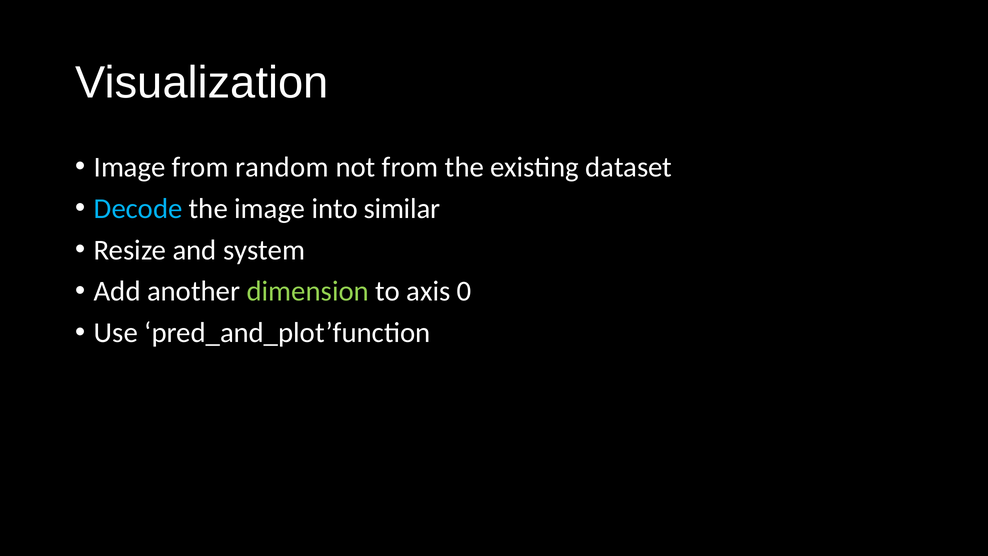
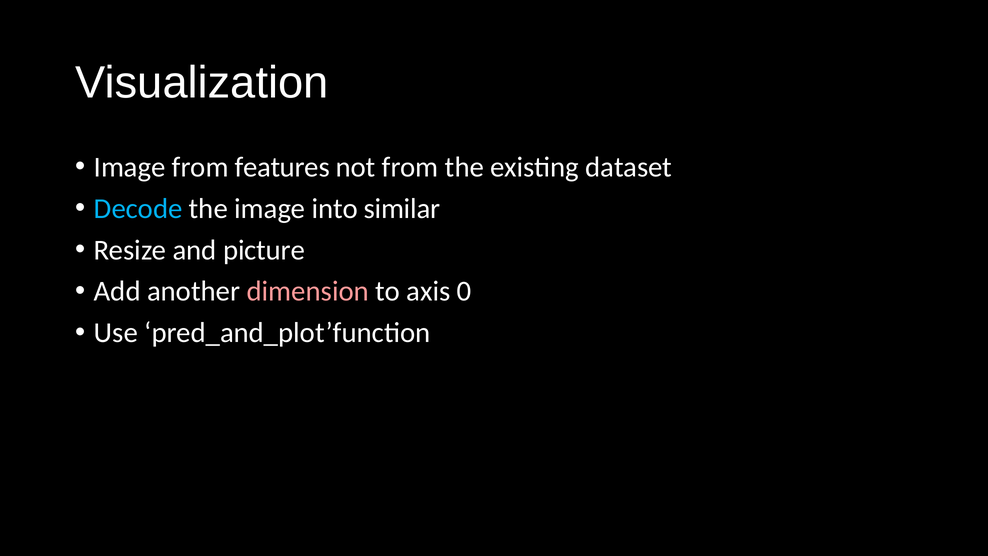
random: random -> features (282, 167)
system: system -> picture (264, 250)
dimension colour: light green -> pink (308, 291)
